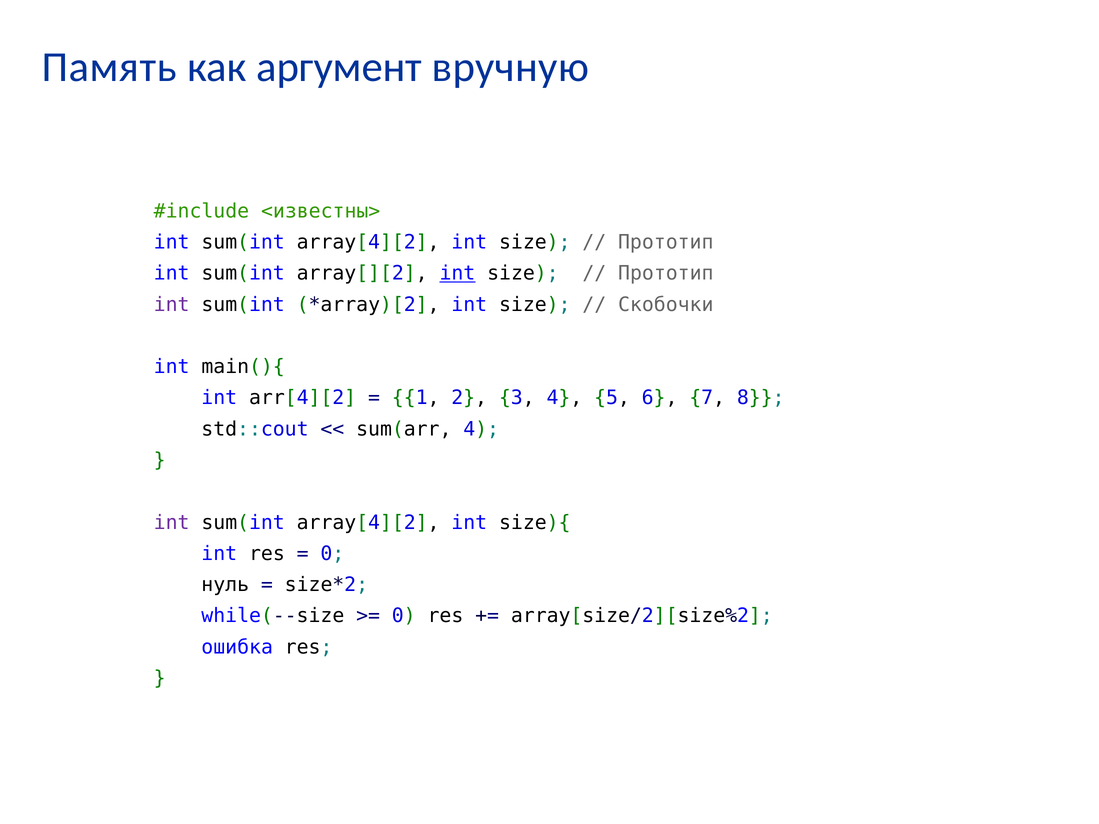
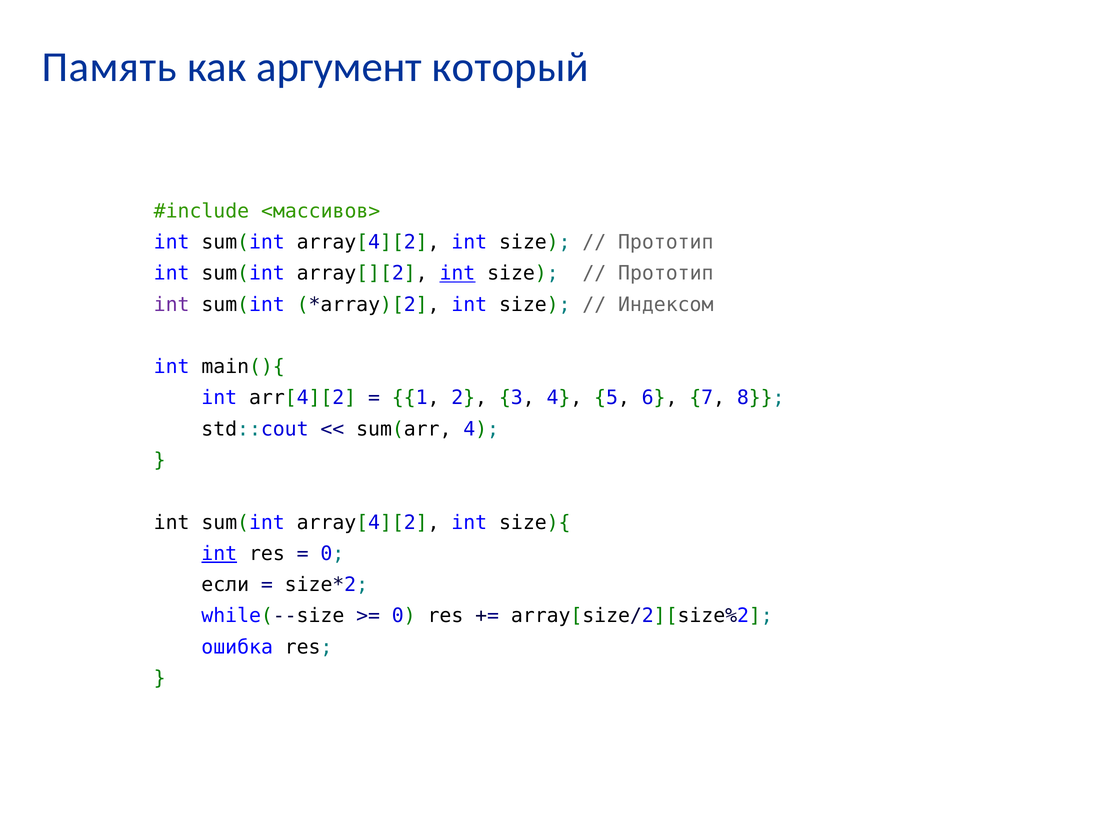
вручную: вручную -> который (510, 67)
<известны>: <известны> -> <массивов> (321, 211)
Скобочки: Скобочки -> Индексом (666, 305)
int colour: purple -> black (172, 523)
int underline: none -> present (219, 554)
нуль: нуль -> если (225, 585)
